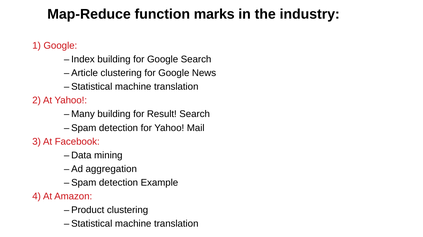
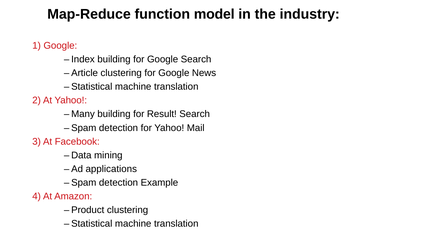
marks: marks -> model (214, 14)
aggregation: aggregation -> applications (111, 169)
